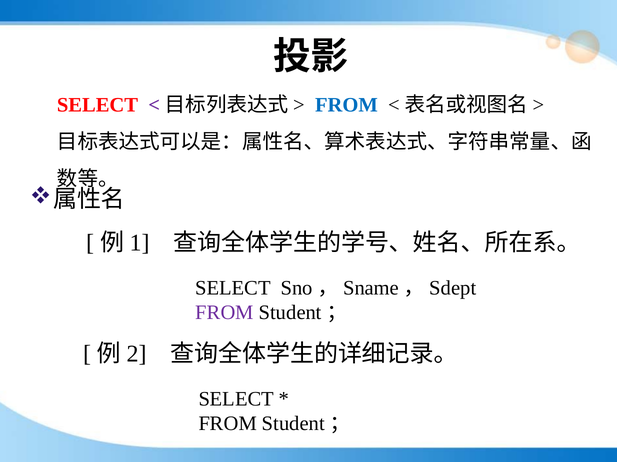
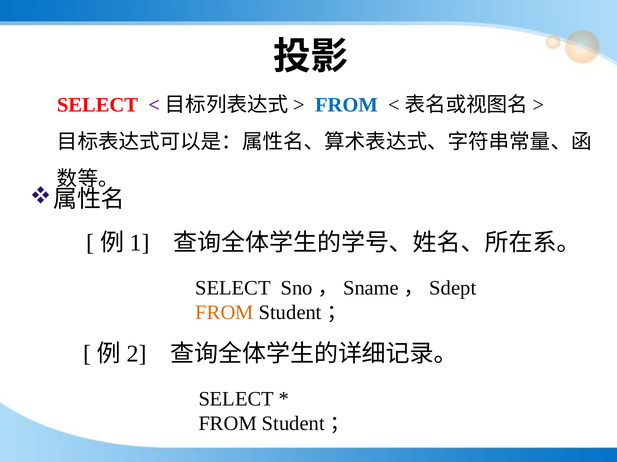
FROM colour: purple -> orange (225, 313)
